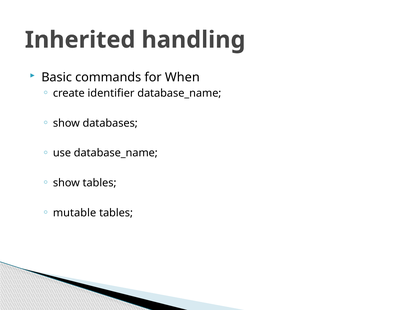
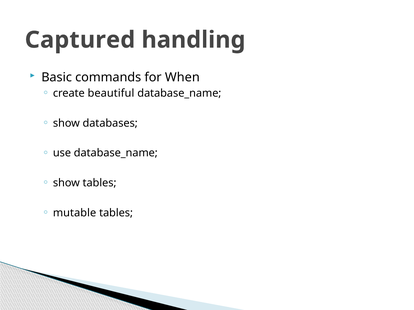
Inherited: Inherited -> Captured (80, 40)
identifier: identifier -> beautiful (111, 93)
